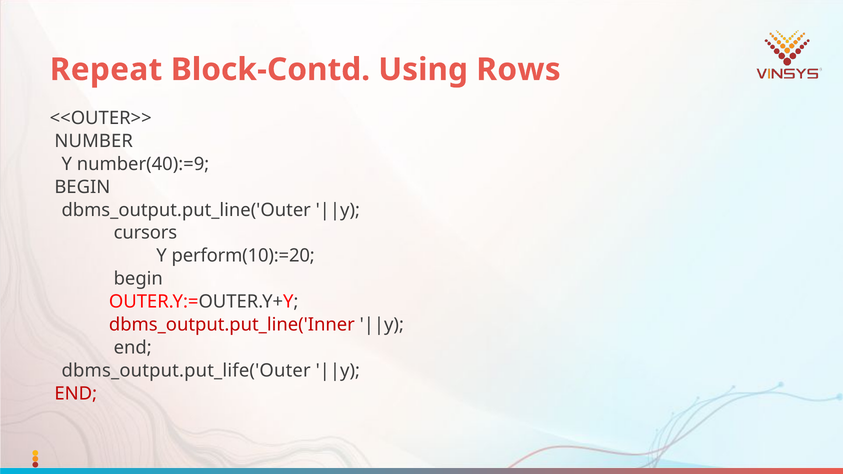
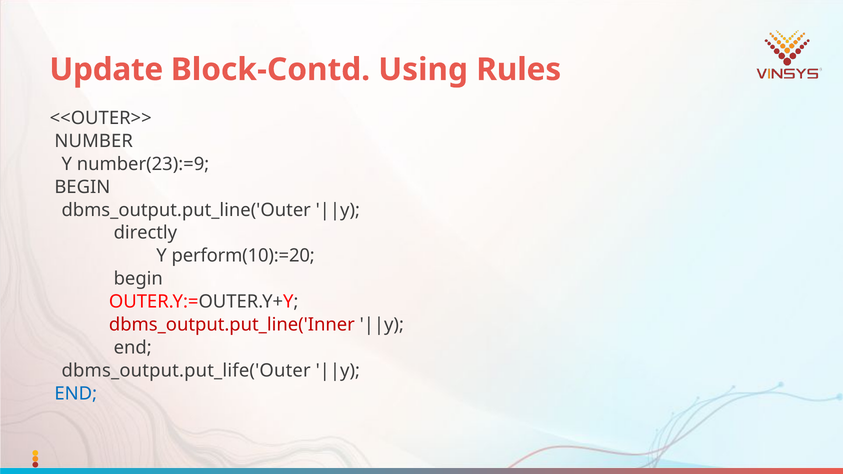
Repeat: Repeat -> Update (106, 70)
Rows: Rows -> Rules (519, 70)
number(40):=9: number(40):=9 -> number(23):=9 (143, 164)
cursors: cursors -> directly (145, 233)
END colour: red -> blue (76, 394)
